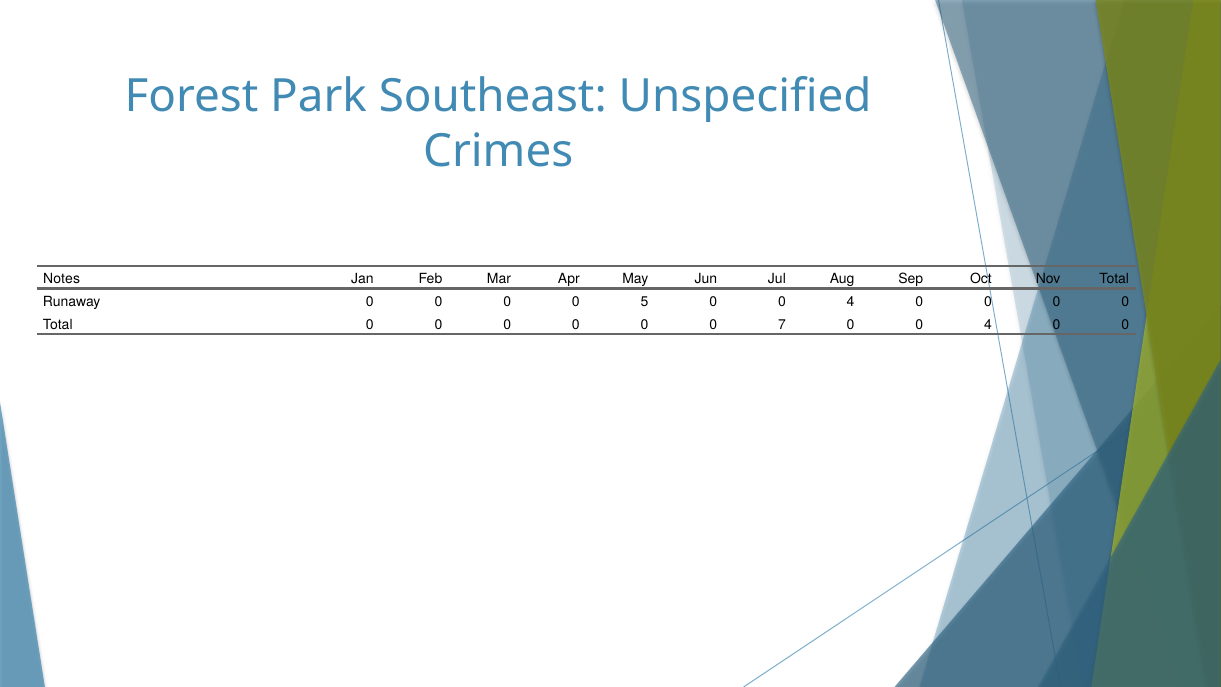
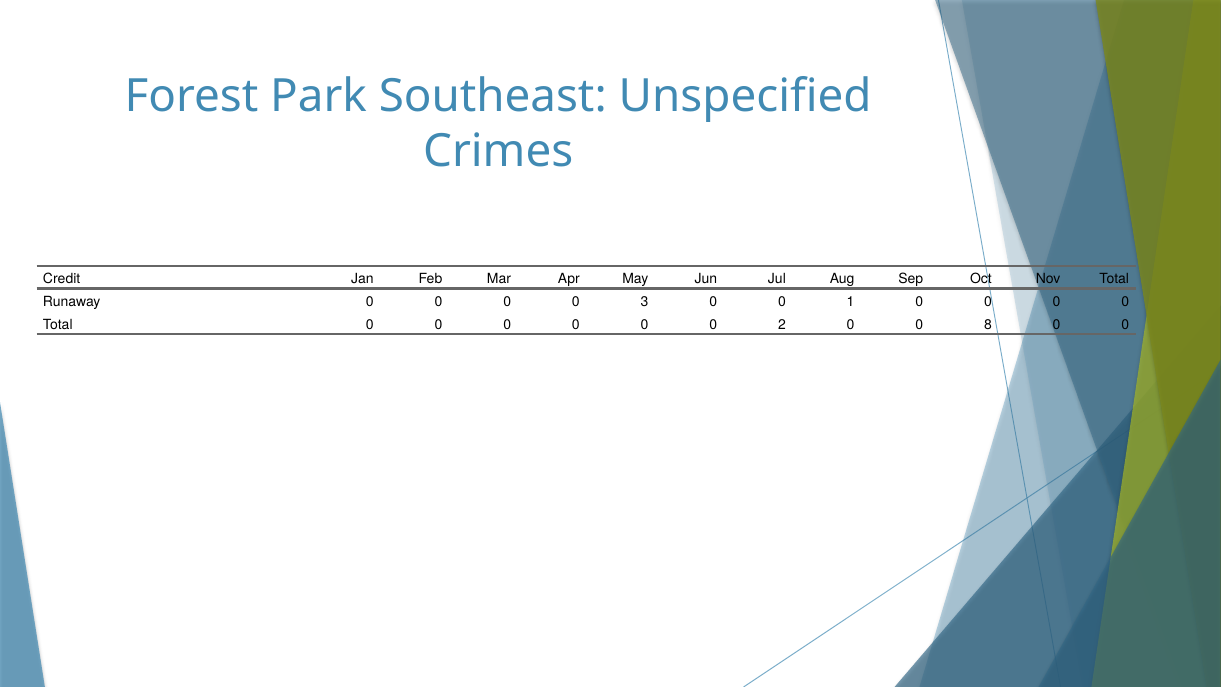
Notes: Notes -> Credit (62, 279)
5: 5 -> 3 (645, 301)
4: 4 -> 1 (851, 301)
7: 7 -> 2 (782, 324)
4: 4 -> 8 (988, 324)
